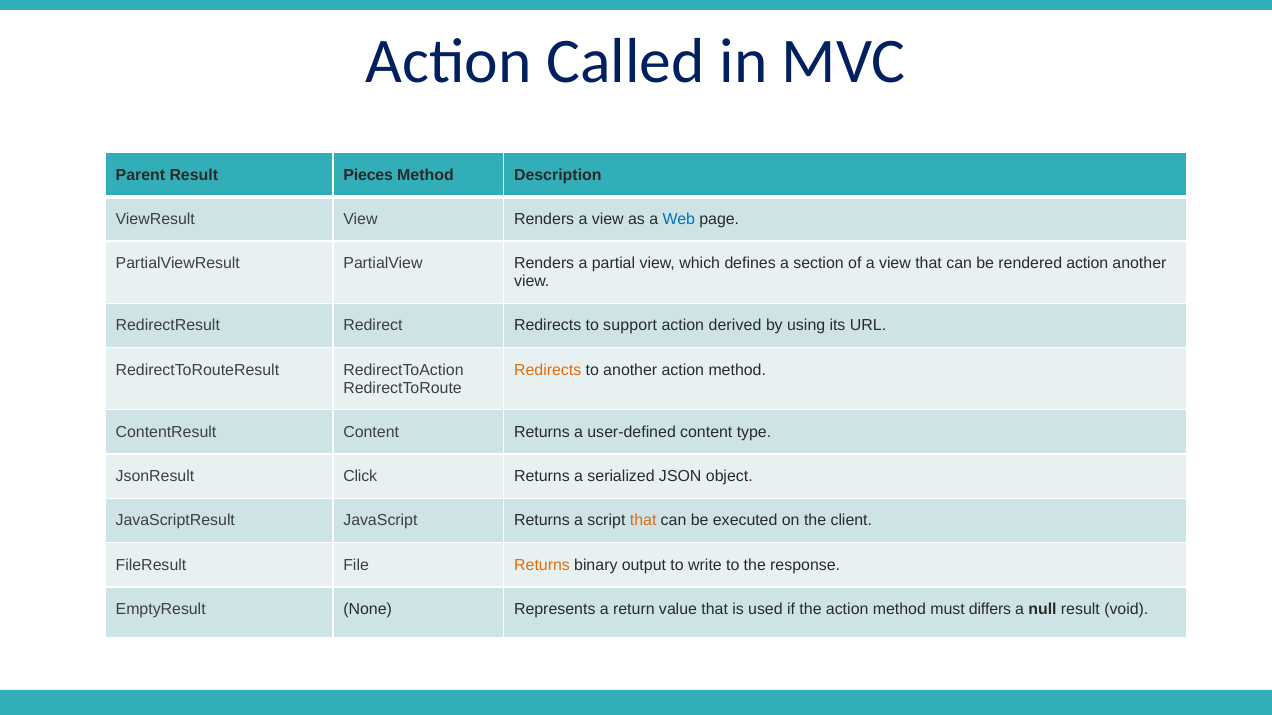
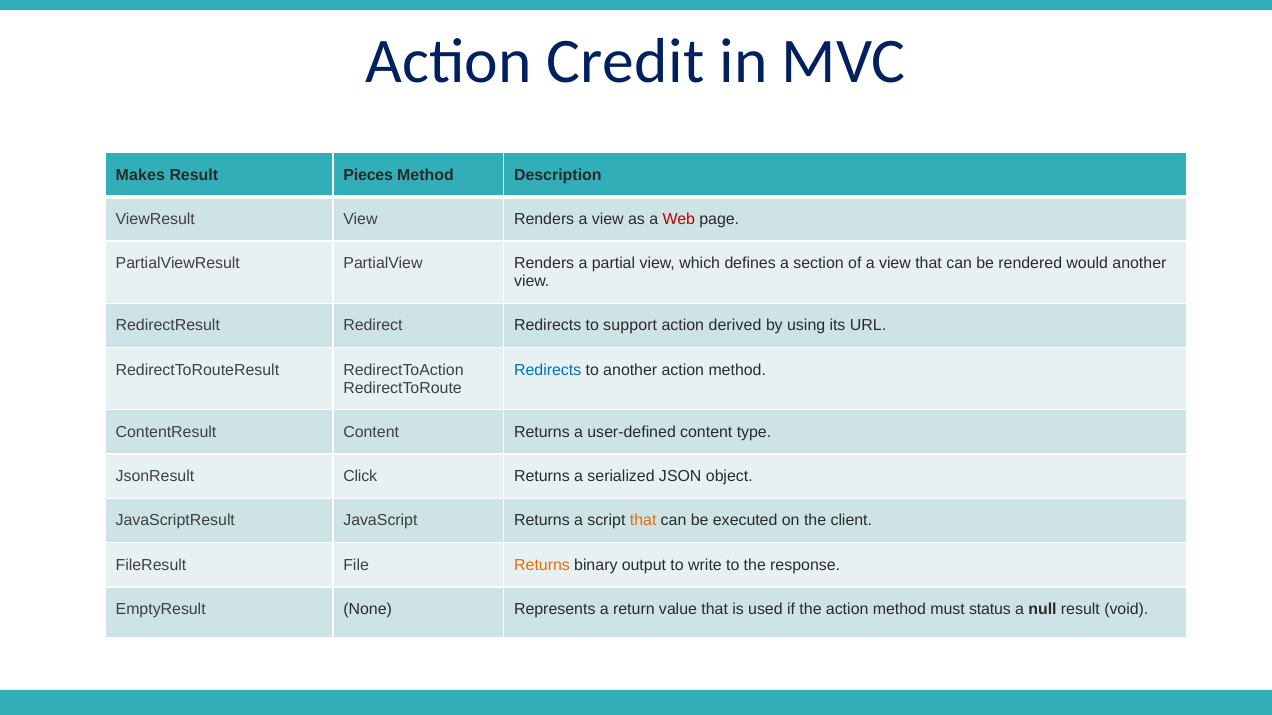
Called: Called -> Credit (625, 62)
Parent: Parent -> Makes (140, 175)
Web colour: blue -> red (679, 219)
rendered action: action -> would (1087, 264)
Redirects colour: orange -> blue (548, 370)
differs: differs -> status (990, 610)
